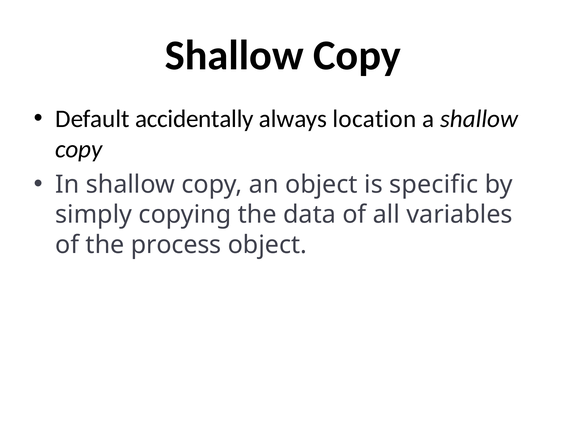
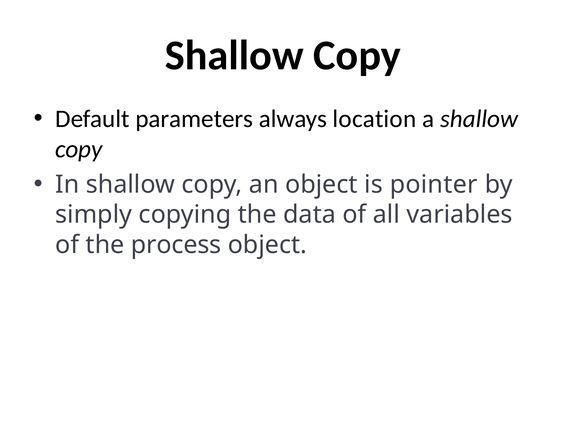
accidentally: accidentally -> parameters (194, 119)
specific: specific -> pointer (434, 184)
